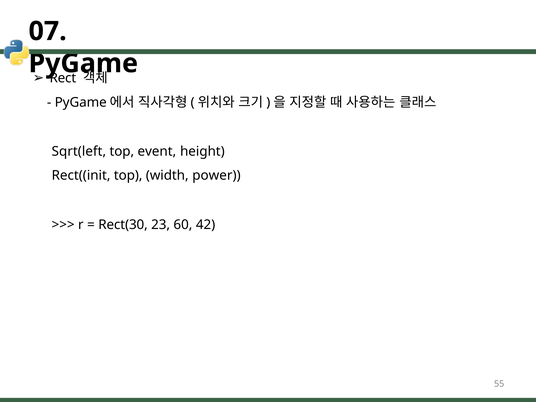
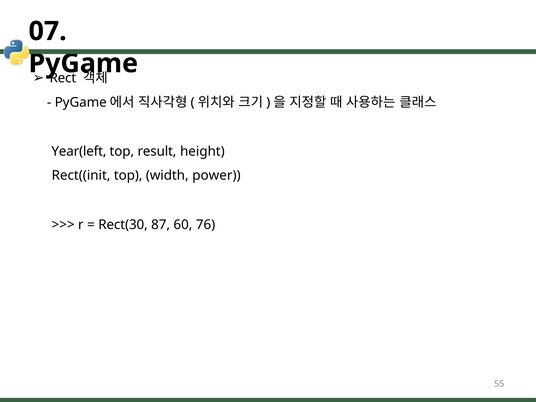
Sqrt(left: Sqrt(left -> Year(left (79, 151)
event: event -> result (157, 151)
23: 23 -> 87 (161, 225)
42: 42 -> 76 (206, 225)
